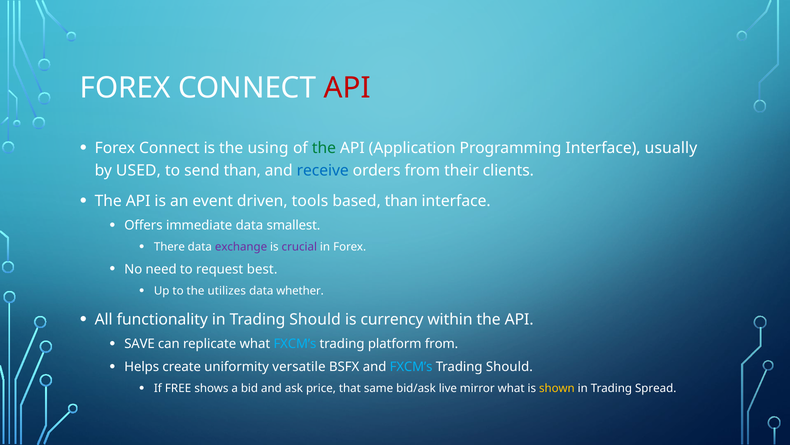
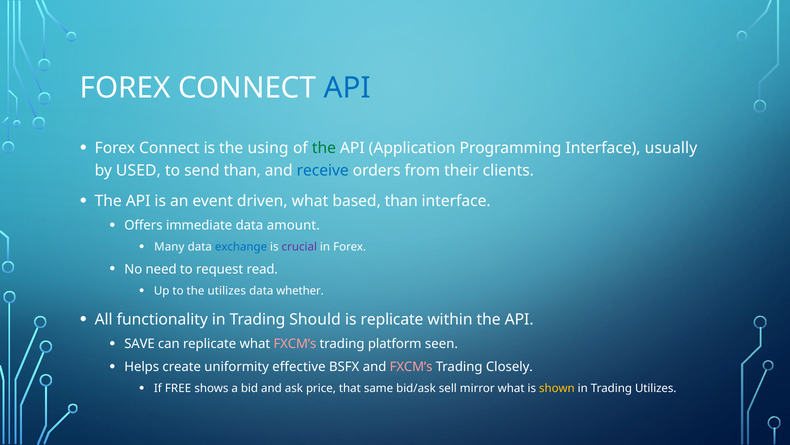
API colour: red -> blue (347, 88)
driven tools: tools -> what (310, 201)
smallest: smallest -> amount (293, 225)
There: There -> Many (169, 247)
exchange colour: purple -> blue (241, 247)
best: best -> read (262, 269)
is currency: currency -> replicate (392, 319)
FXCM’s colour: light blue -> pink (295, 343)
platform from: from -> seen (441, 343)
versatile: versatile -> effective (299, 367)
FXCM’s colour: light blue -> pink (411, 367)
Should: Should -> Closely (509, 367)
live: live -> sell (448, 388)
Trading Spread: Spread -> Utilizes (656, 388)
